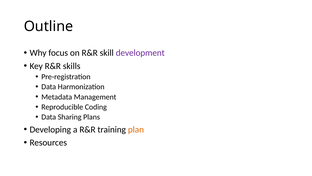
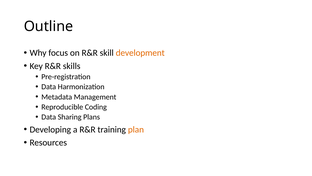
development colour: purple -> orange (140, 53)
